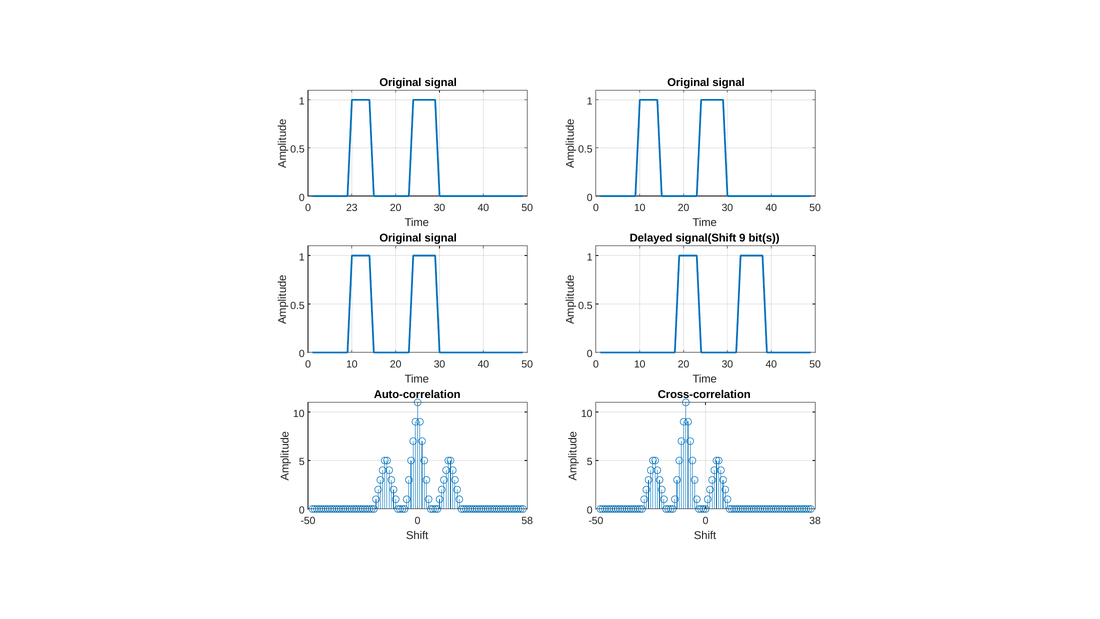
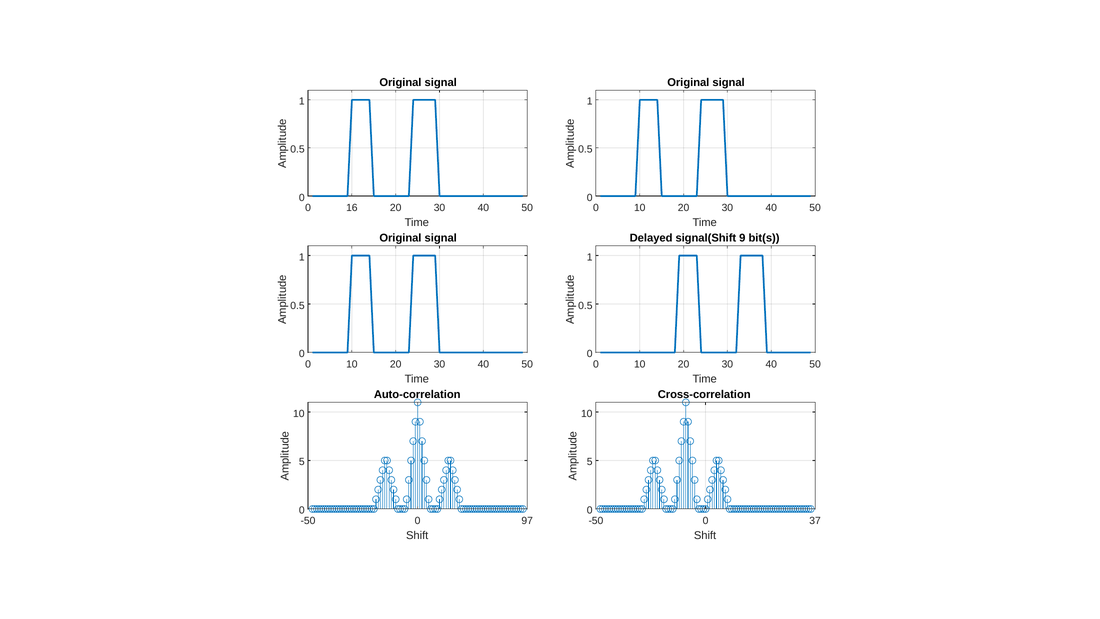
23: 23 -> 16 (352, 208)
58: 58 -> 97 (527, 520)
38: 38 -> 37 (815, 520)
